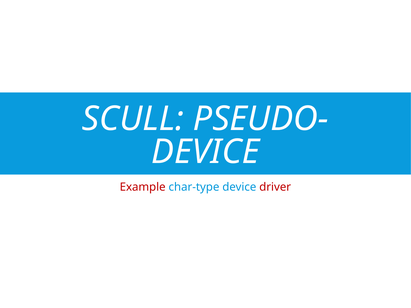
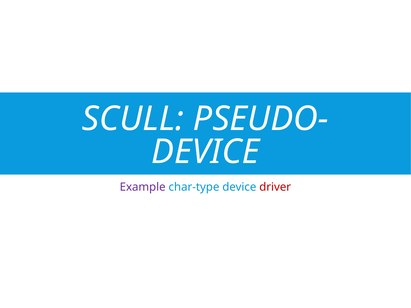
Example colour: red -> purple (143, 187)
